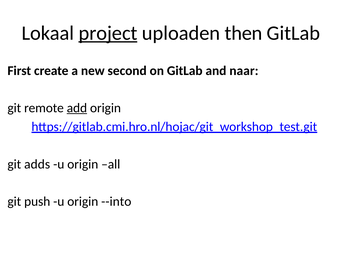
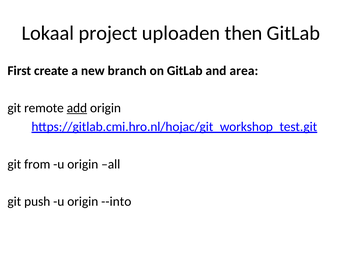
project underline: present -> none (108, 33)
second: second -> branch (127, 70)
naar: naar -> area (244, 70)
adds: adds -> from (37, 164)
